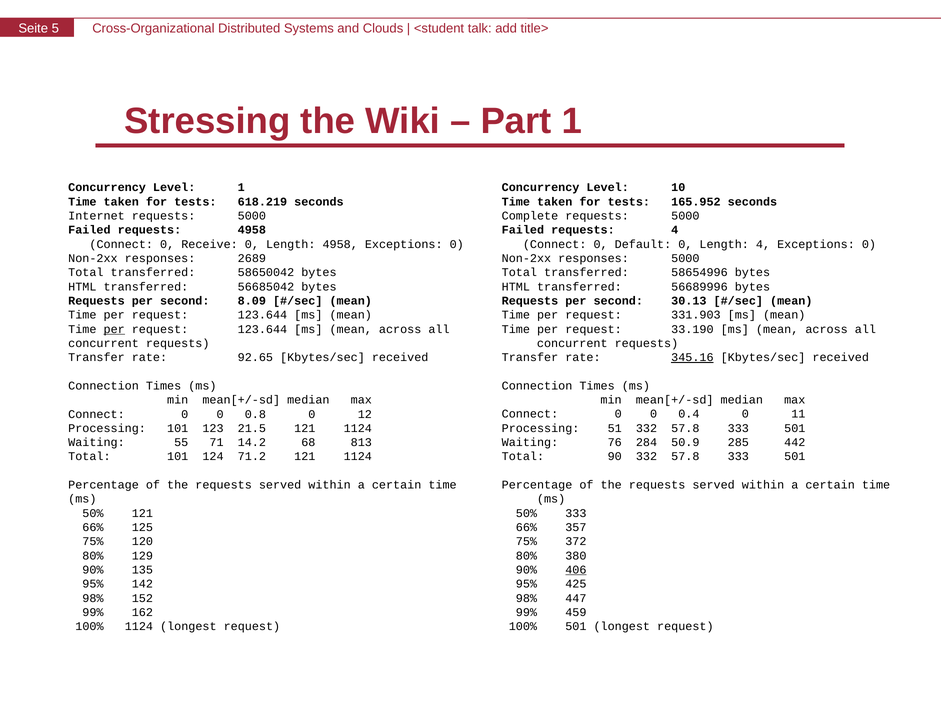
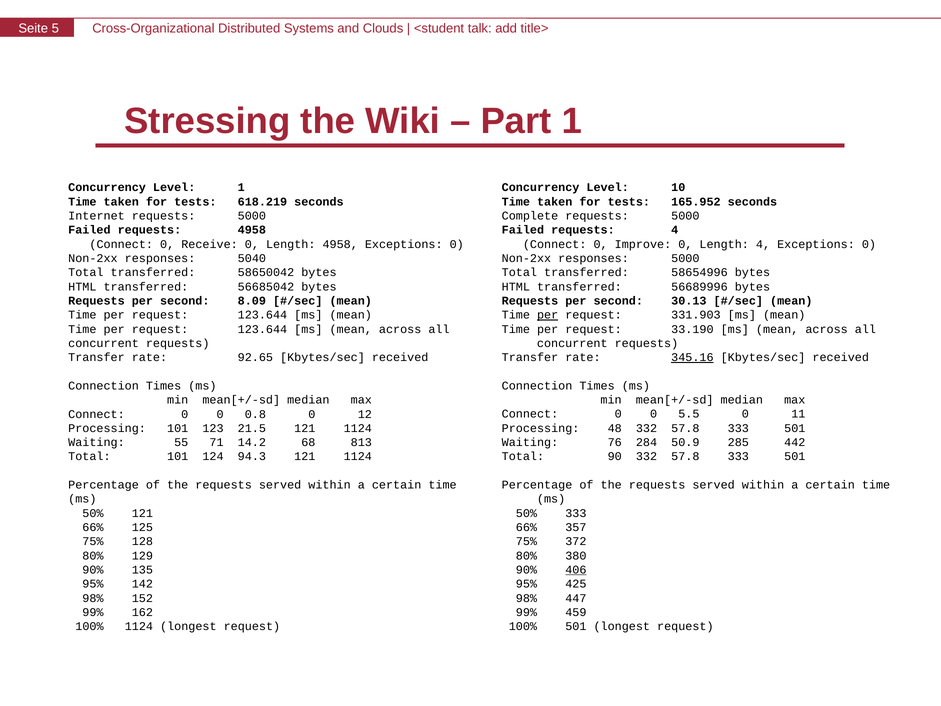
Default: Default -> Improve (643, 244)
2689: 2689 -> 5040 (252, 258)
per underline: none -> present (548, 315)
per underline: present -> none (114, 329)
0.4: 0.4 -> 5.5 (689, 414)
51: 51 -> 48 (615, 428)
71.2: 71.2 -> 94.3 (252, 456)
120: 120 -> 128 (142, 541)
